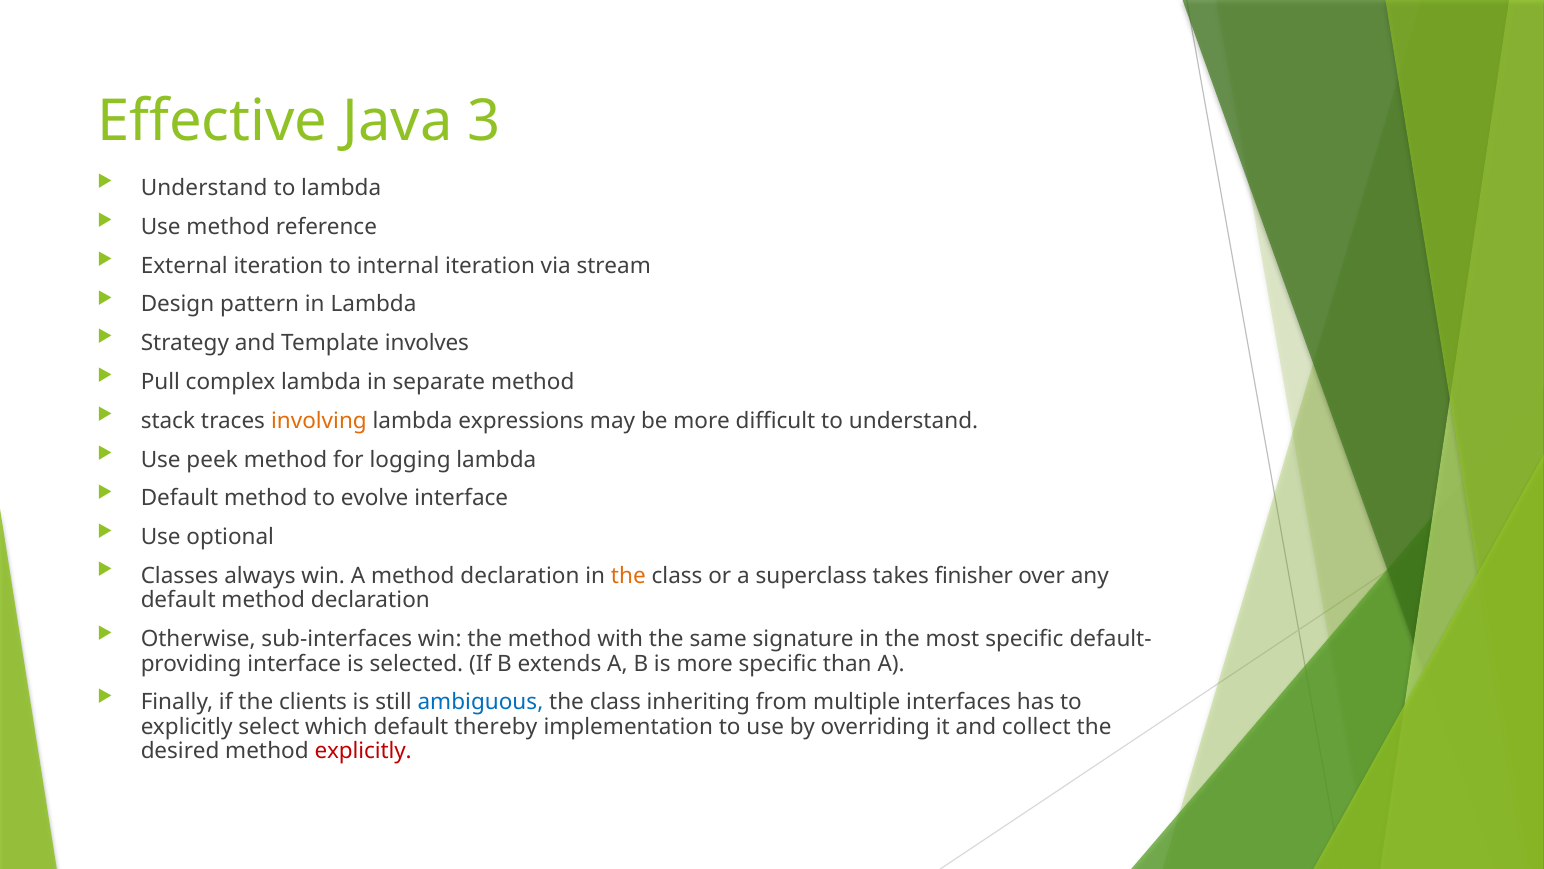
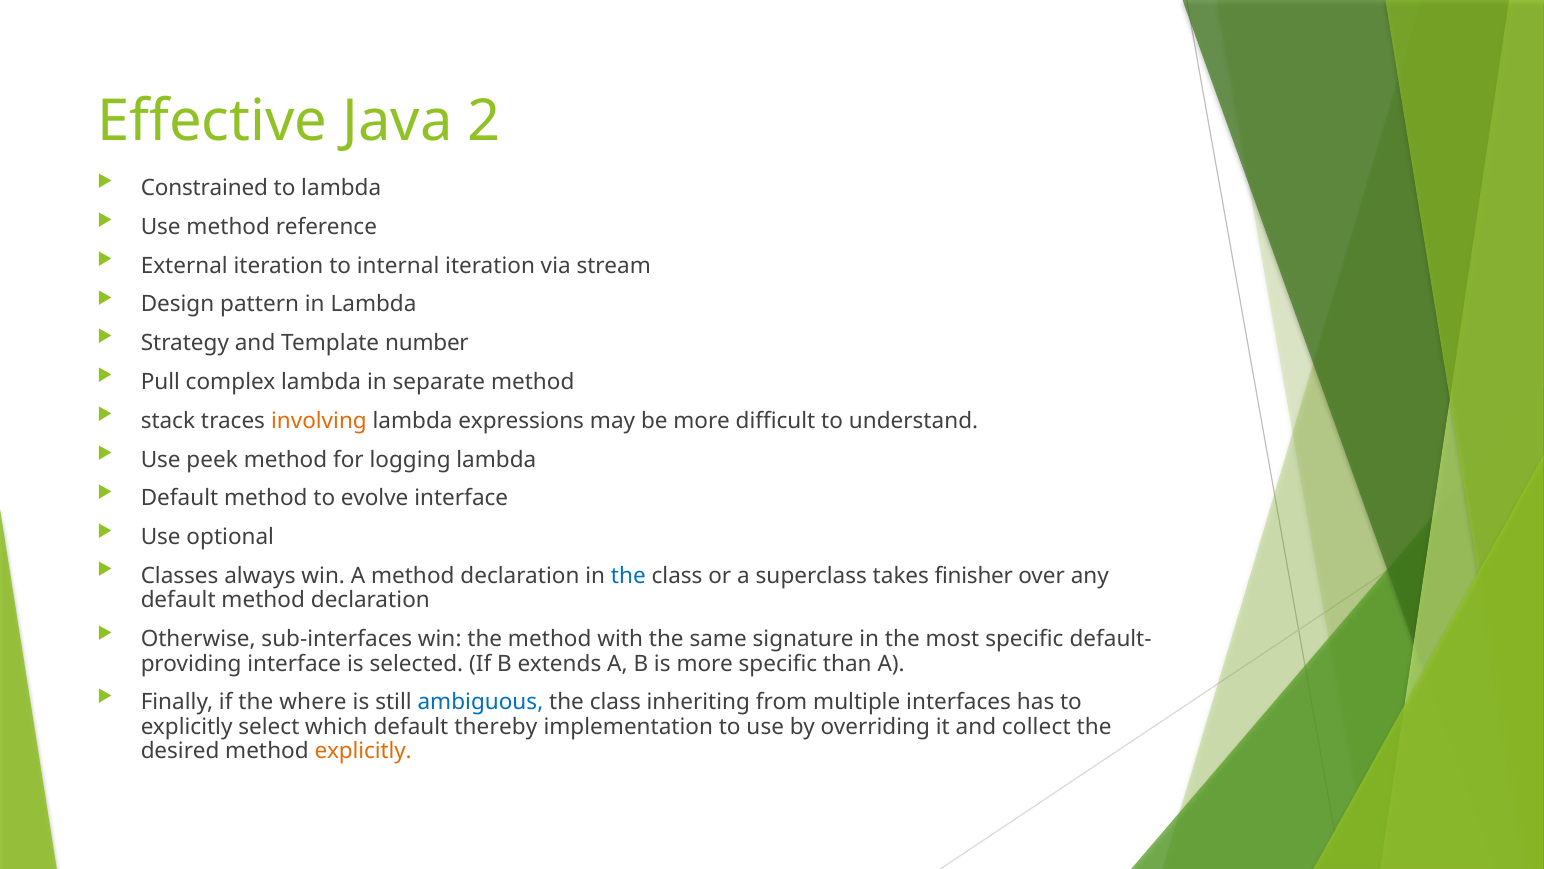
3: 3 -> 2 (484, 122)
Understand: Understand -> Constrained (204, 188)
involves: involves -> number (427, 343)
the colour: orange -> blue (628, 576)
clients: clients -> where (313, 702)
explicitly colour: red -> orange (363, 751)
